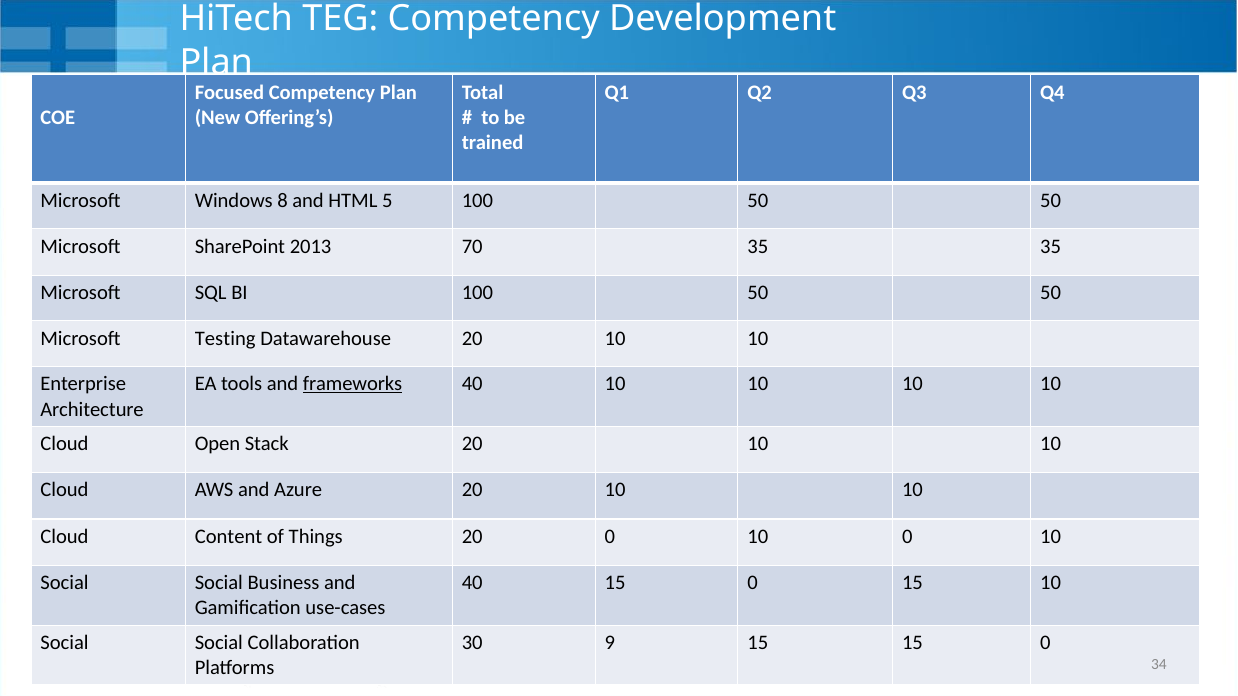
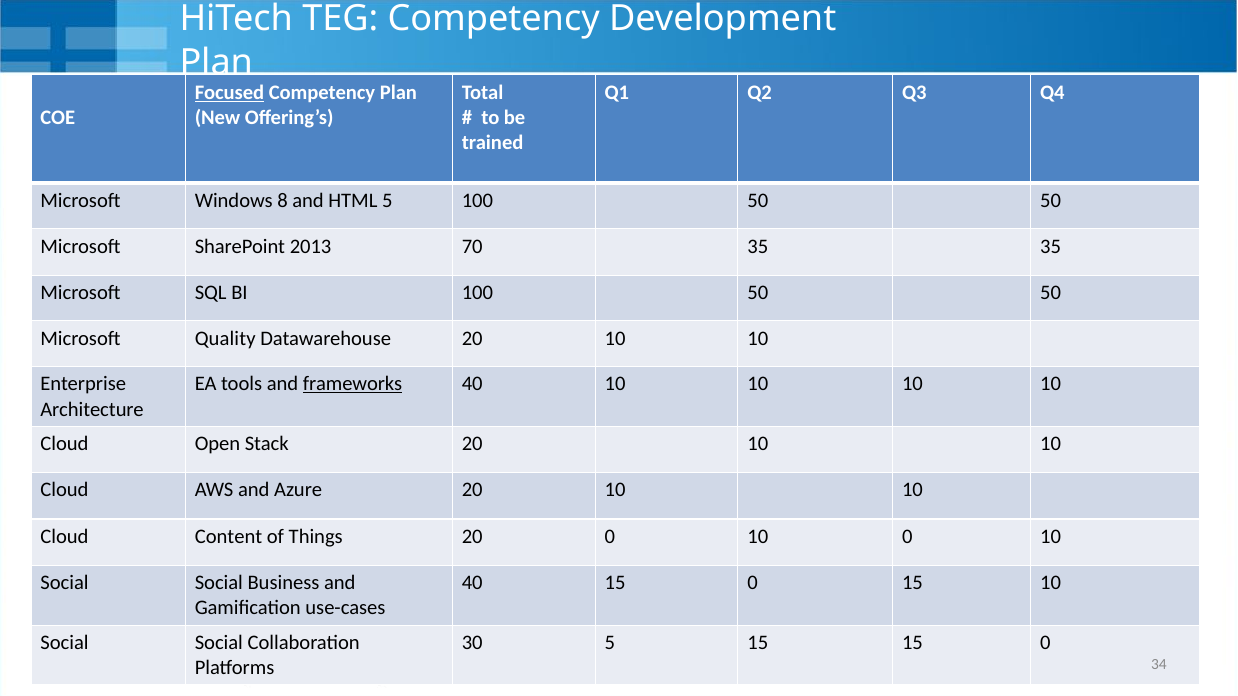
Focused underline: none -> present (229, 92)
Testing: Testing -> Quality (225, 339)
30 9: 9 -> 5 (610, 643)
